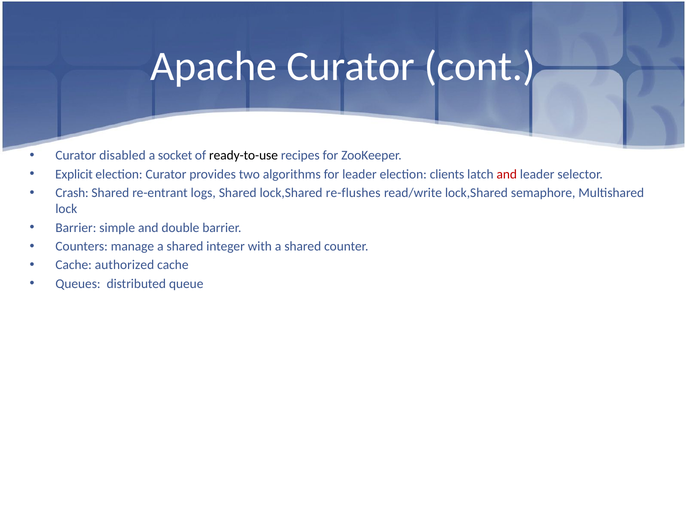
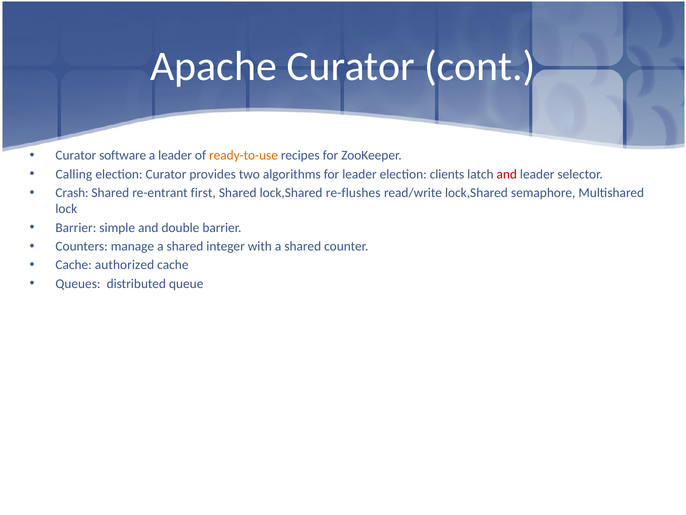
disabled: disabled -> software (123, 155)
a socket: socket -> leader (175, 155)
ready-to-use colour: black -> orange (244, 155)
Explicit: Explicit -> Calling (74, 174)
logs: logs -> first (203, 193)
